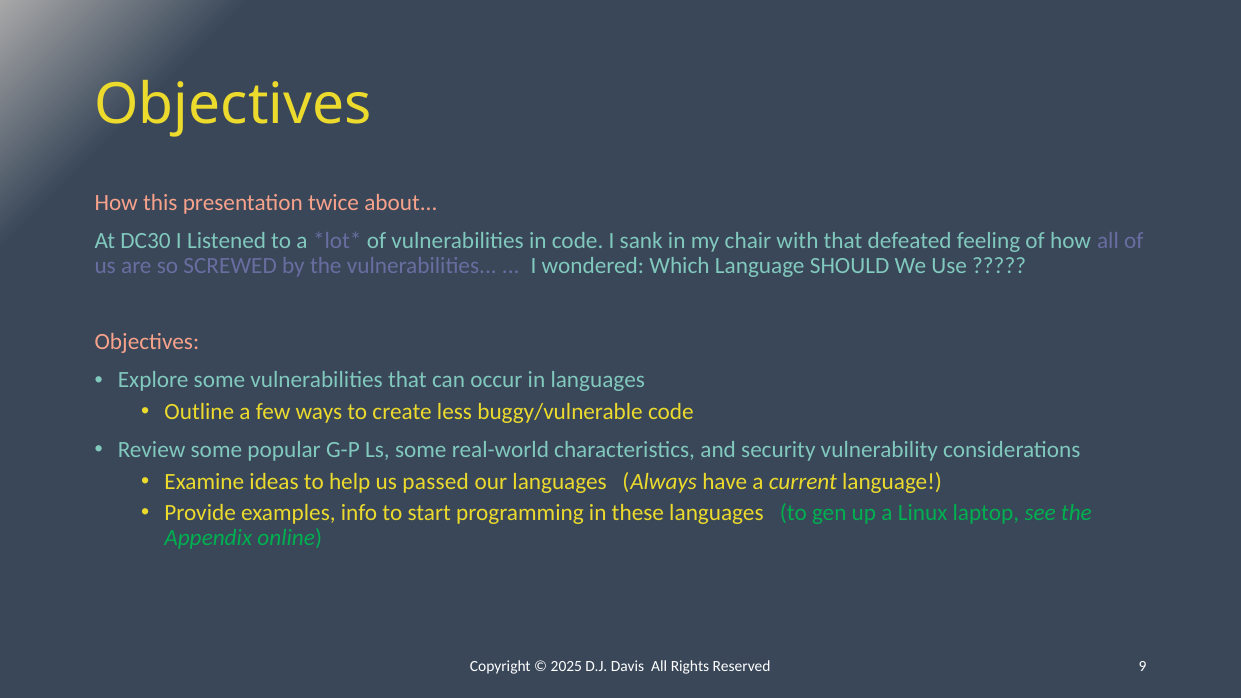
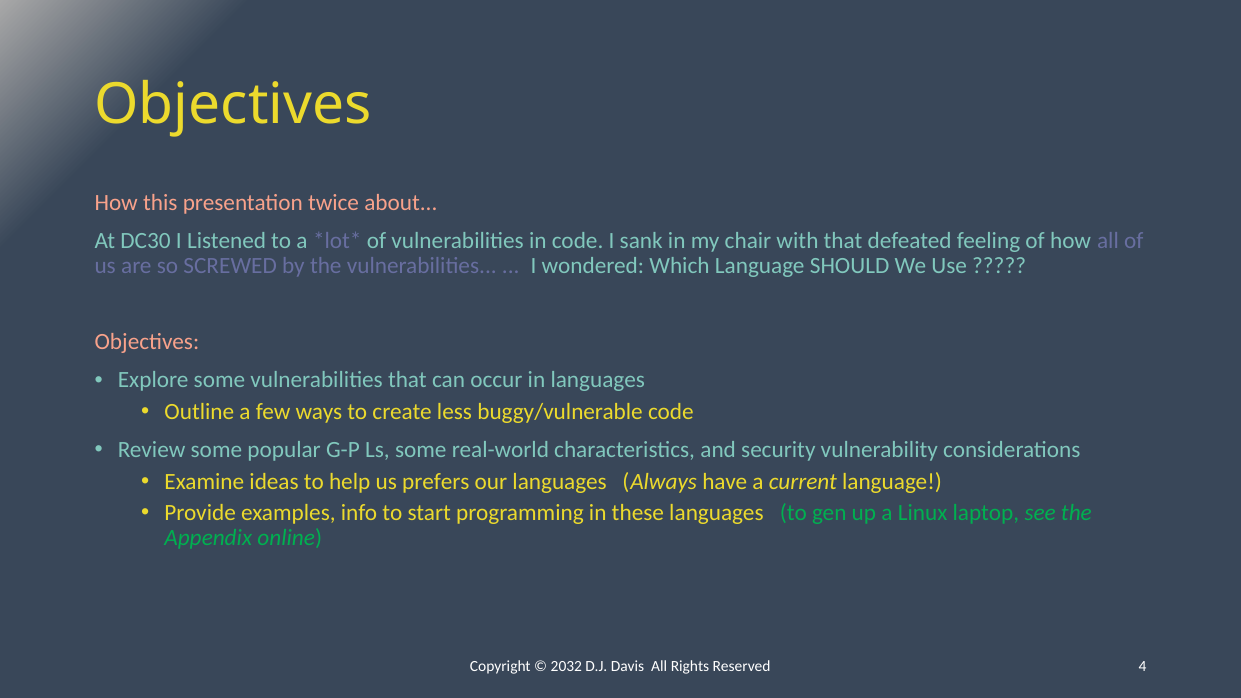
passed: passed -> prefers (436, 482)
2025: 2025 -> 2032 (566, 666)
9: 9 -> 4 (1143, 666)
